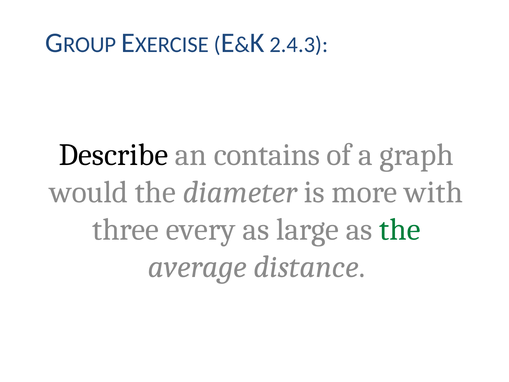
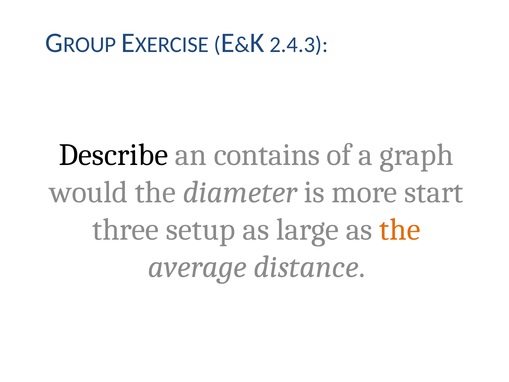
with: with -> start (434, 192)
every: every -> setup (201, 230)
the colour: green -> orange (400, 230)
